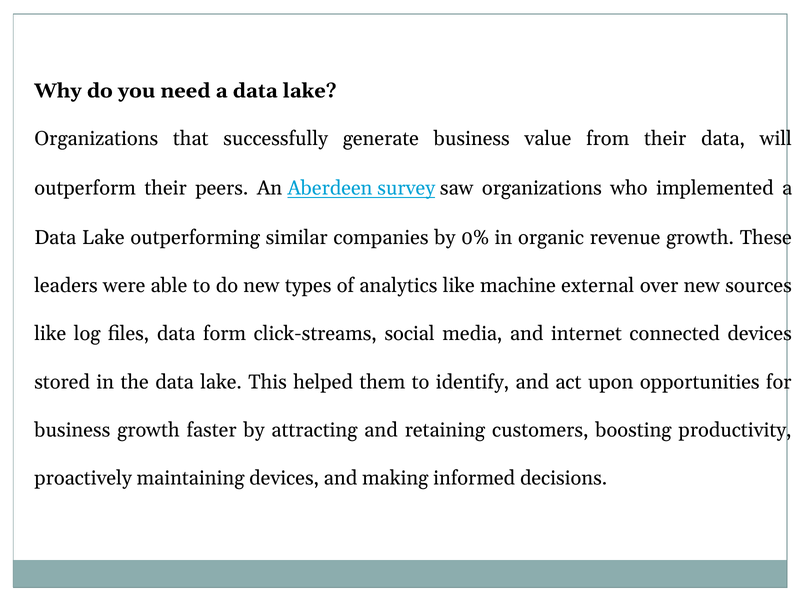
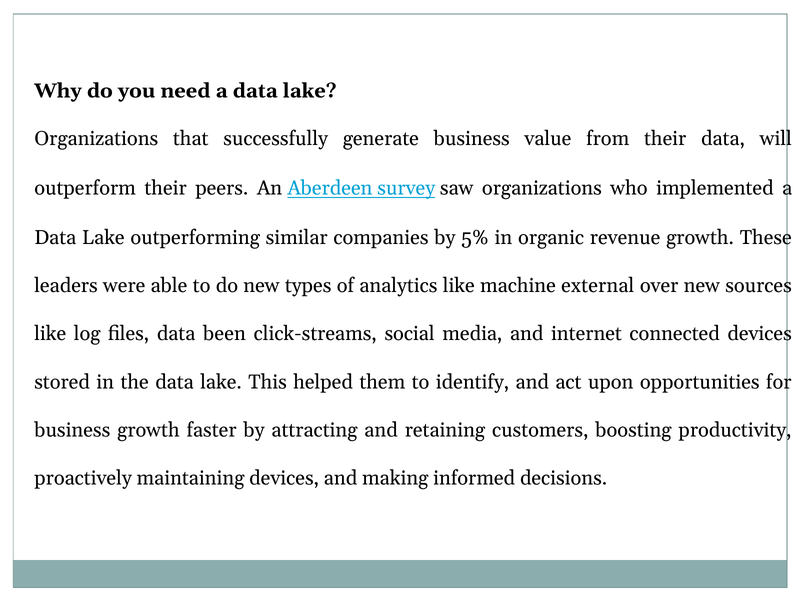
0%: 0% -> 5% (475, 238)
form: form -> been (224, 334)
